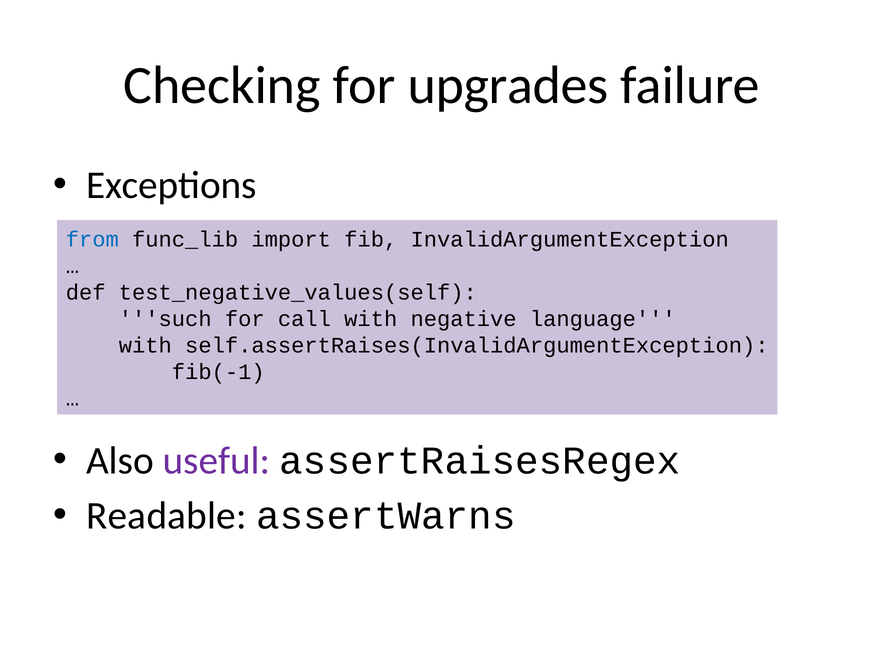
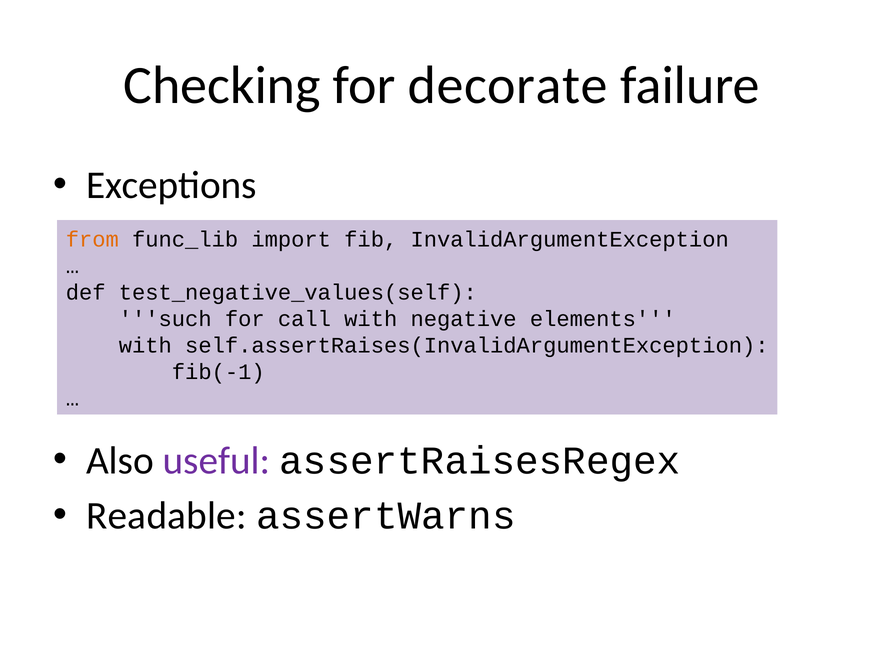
upgrades: upgrades -> decorate (508, 86)
from colour: blue -> orange (92, 239)
language: language -> elements (603, 319)
